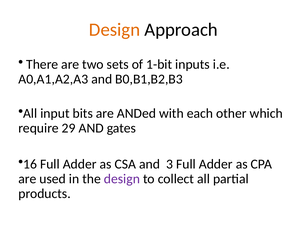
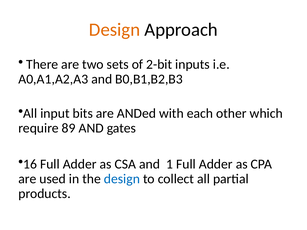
1-bit: 1-bit -> 2-bit (159, 64)
29: 29 -> 89 (69, 128)
3: 3 -> 1 (170, 164)
design colour: purple -> blue (122, 179)
